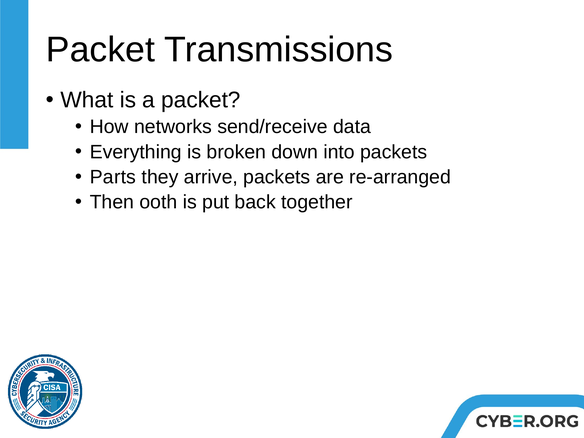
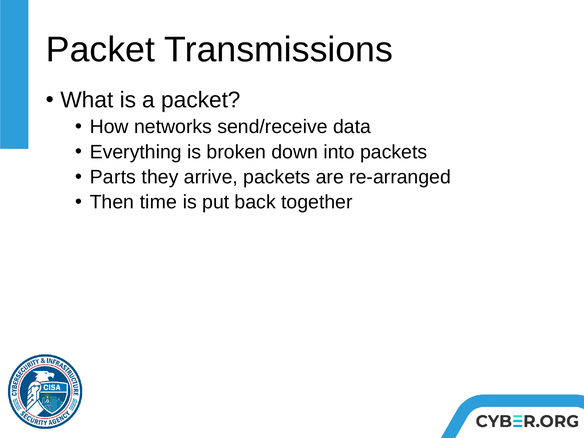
ooth: ooth -> time (158, 202)
